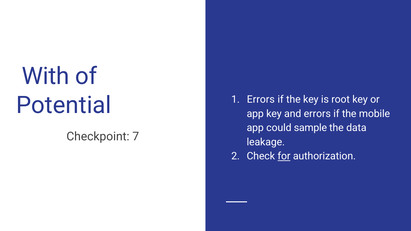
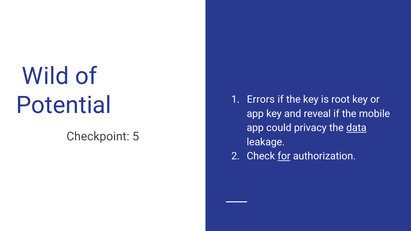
With: With -> Wild (45, 76)
and errors: errors -> reveal (317, 114)
sample: sample -> privacy (310, 128)
data underline: none -> present (356, 128)
7: 7 -> 5 (136, 137)
